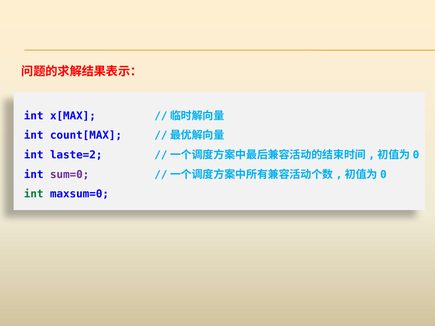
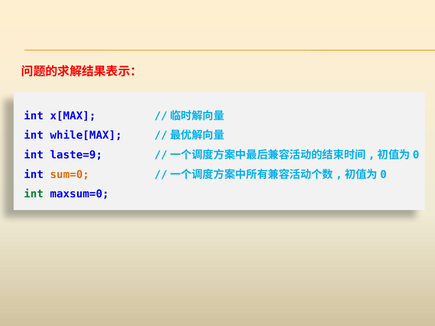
count[MAX: count[MAX -> while[MAX (86, 135)
laste=2: laste=2 -> laste=9 (76, 155)
sum=0 colour: purple -> orange (70, 175)
